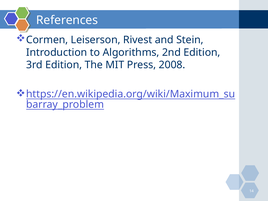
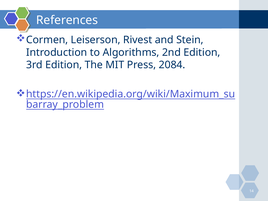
2008: 2008 -> 2084 (172, 65)
